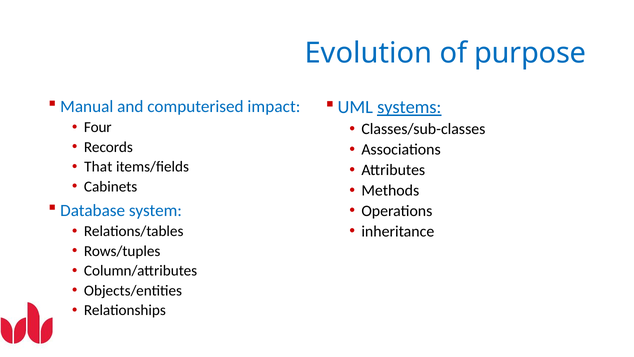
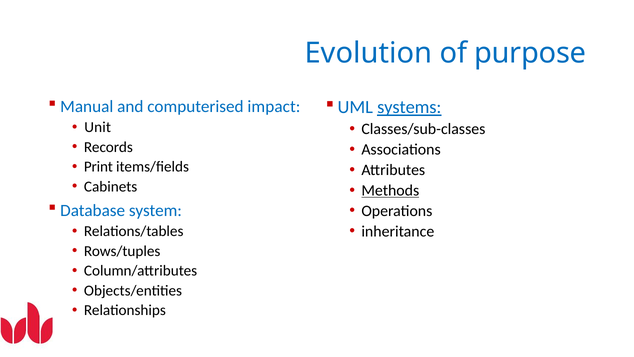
Four: Four -> Unit (98, 127)
That: That -> Print (98, 167)
Methods underline: none -> present (390, 190)
